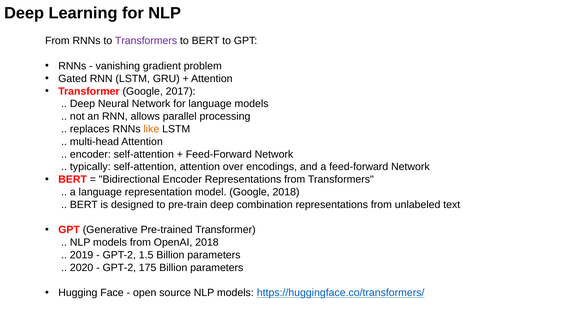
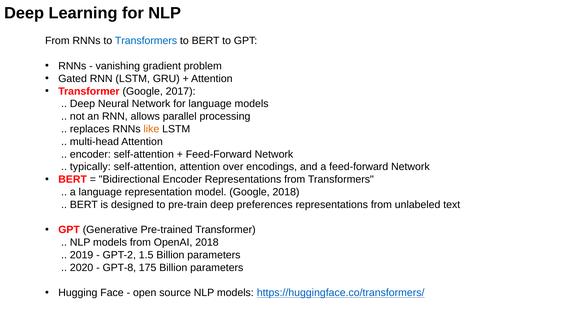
Transformers colour: purple -> blue (146, 41)
combination: combination -> preferences (265, 205)
GPT-2: GPT-2 -> GPT-8 (119, 268)
